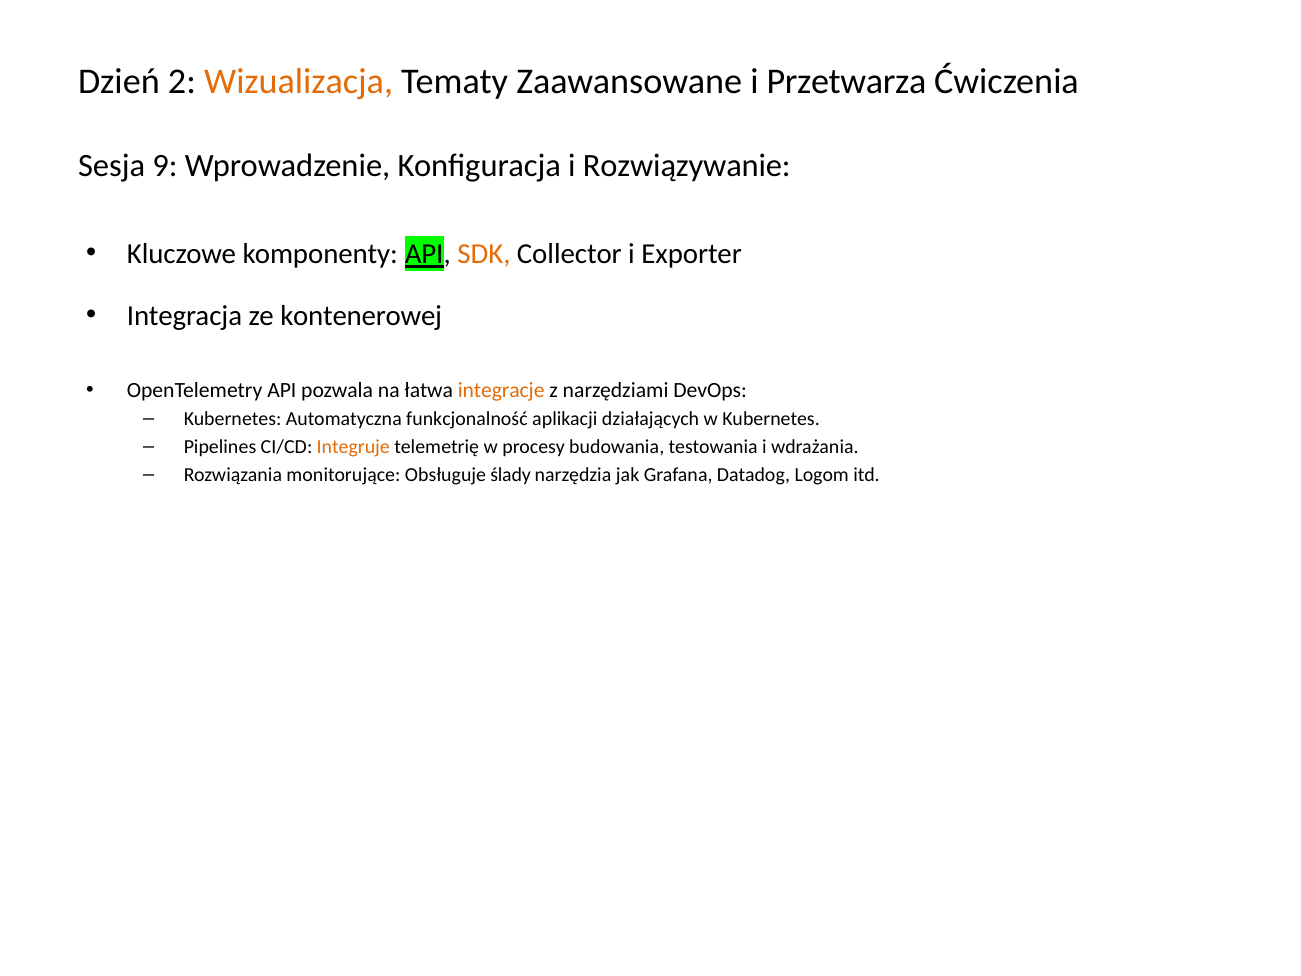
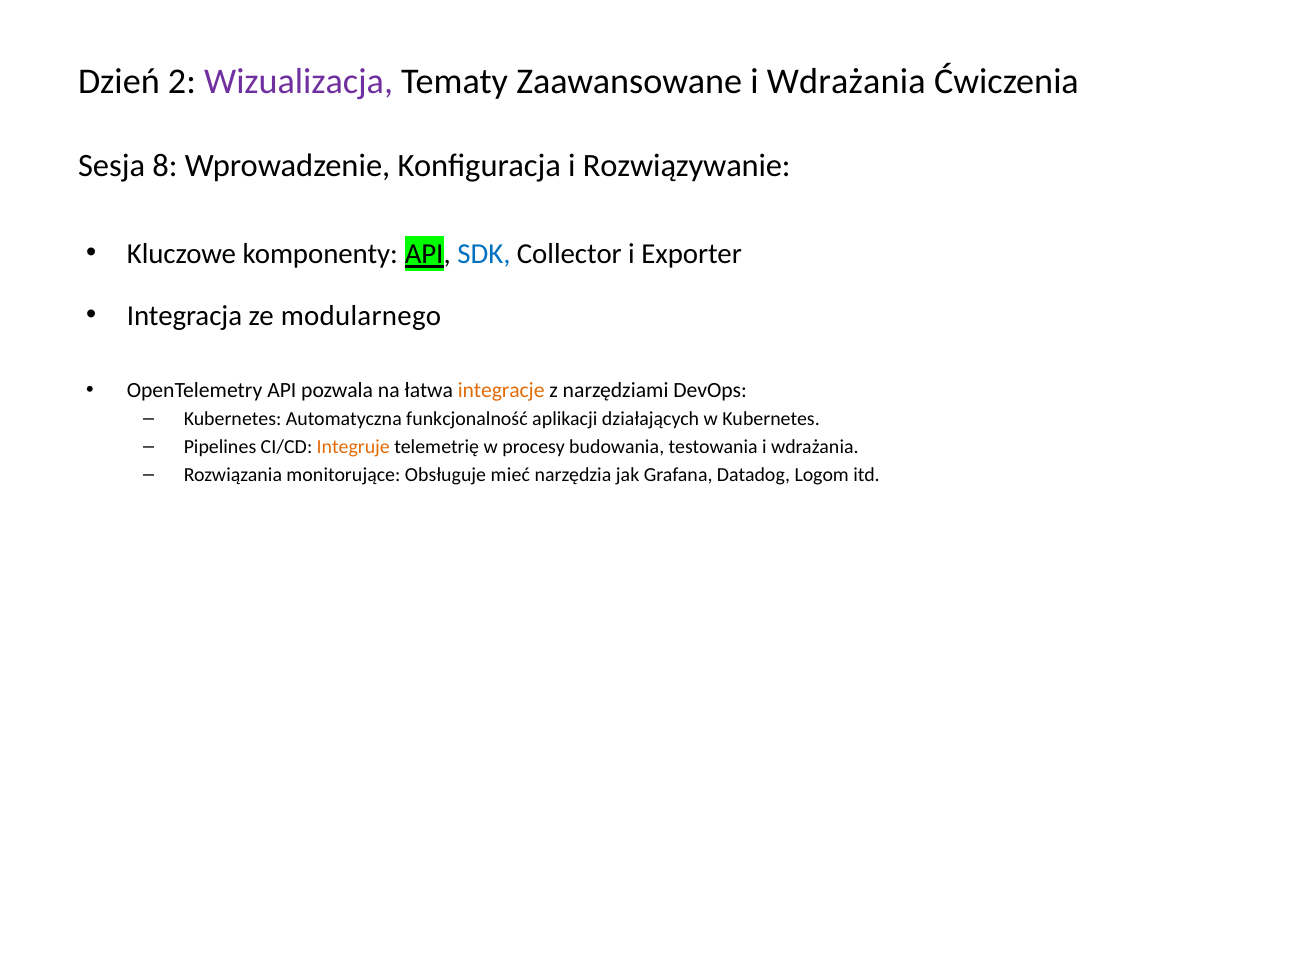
Wizualizacja colour: orange -> purple (299, 82)
Zaawansowane i Przetwarza: Przetwarza -> Wdrażania (846, 82)
9: 9 -> 8 (165, 166)
SDK colour: orange -> blue (484, 253)
kontenerowej: kontenerowej -> modularnego (361, 316)
ślady: ślady -> mieć (510, 475)
